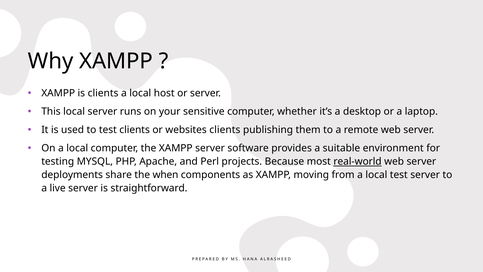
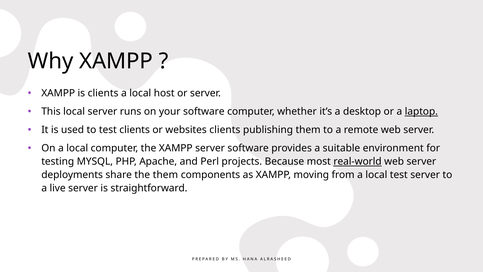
your sensitive: sensitive -> software (204, 112)
laptop underline: none -> present (421, 112)
the when: when -> them (165, 175)
